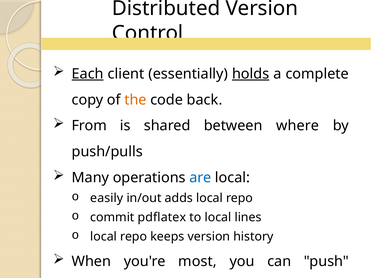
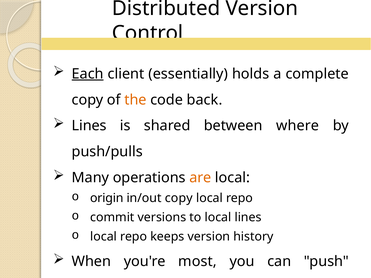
holds underline: present -> none (251, 74)
From: From -> Lines (89, 126)
are colour: blue -> orange (200, 178)
easily: easily -> origin (107, 198)
in/out adds: adds -> copy (179, 198)
pdflatex: pdflatex -> versions (162, 217)
